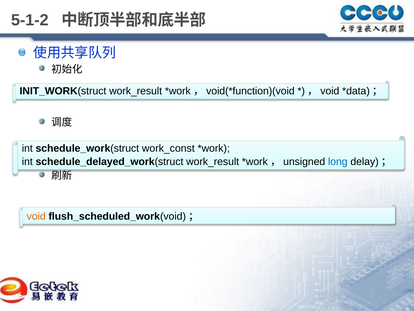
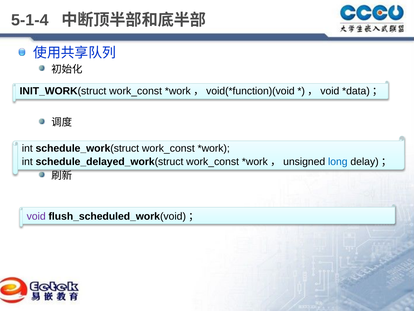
5-1-2: 5-1-2 -> 5-1-4 (30, 20)
INIT_WORK(struct work_result: work_result -> work_const (136, 91)
schedule_delayed_work(struct work_result: work_result -> work_const (213, 161)
void colour: orange -> purple (36, 216)
